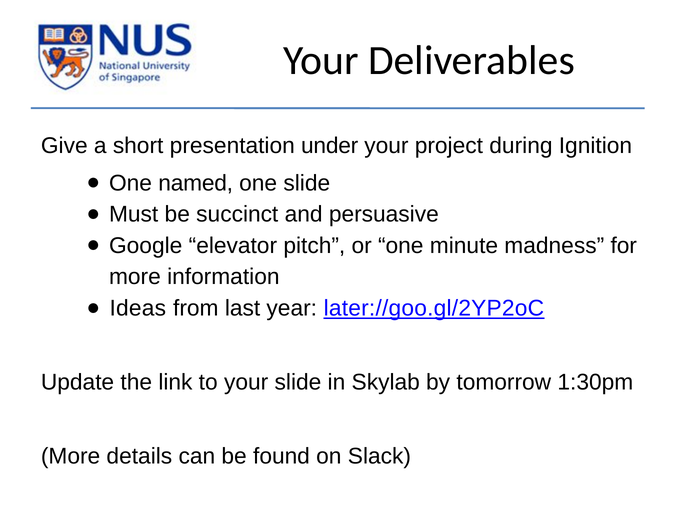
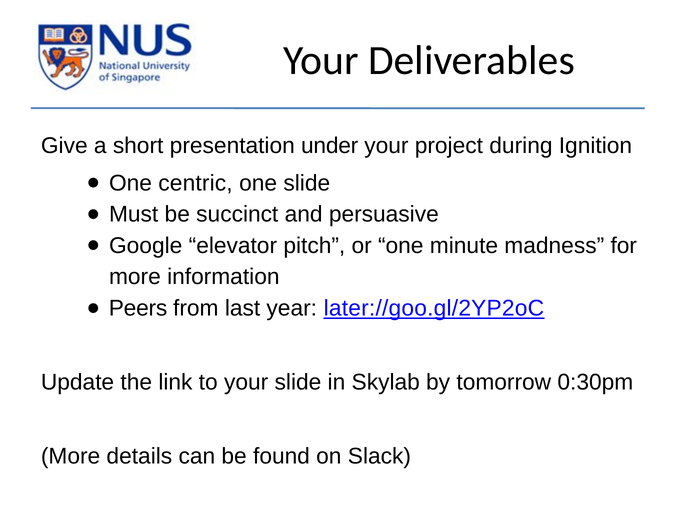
named: named -> centric (195, 183)
Ideas: Ideas -> Peers (138, 309)
1:30pm: 1:30pm -> 0:30pm (595, 383)
